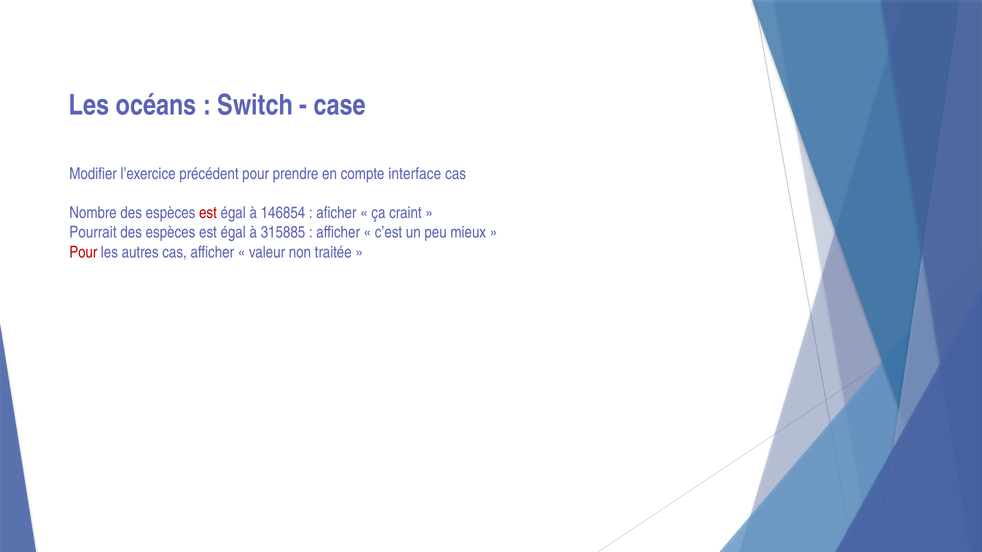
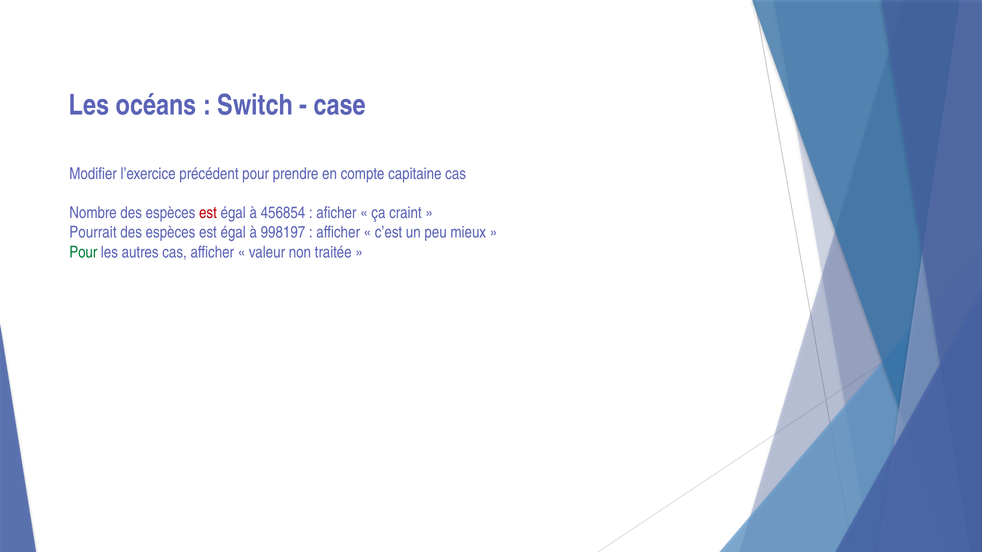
interface: interface -> capitaine (415, 174)
146854: 146854 -> 456854 (283, 213)
315885: 315885 -> 998197 (283, 233)
Pour colour: red -> green (83, 252)
